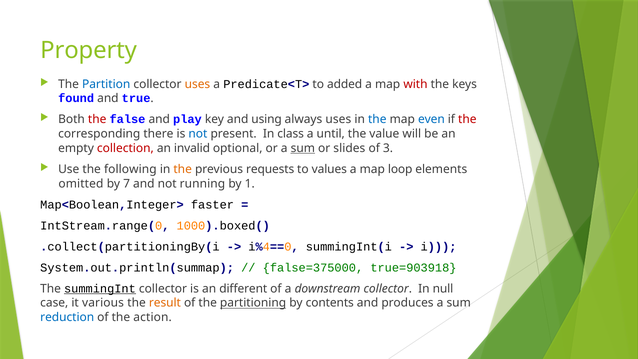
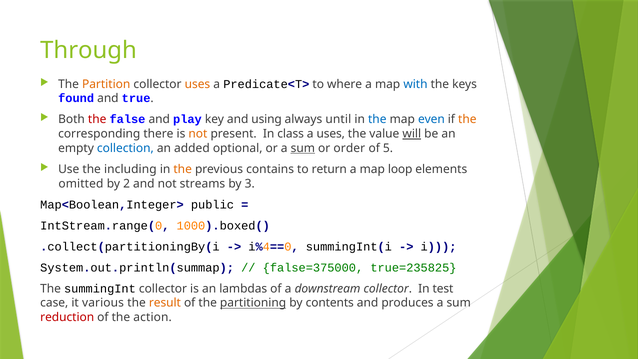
Property: Property -> Through (89, 50)
Partition colour: blue -> orange (106, 84)
added: added -> where (345, 84)
with colour: red -> blue (415, 84)
always uses: uses -> until (338, 119)
the colour: red -> orange (467, 119)
not colour: blue -> orange (198, 134)
a until: until -> uses (331, 134)
will underline: none -> present (412, 134)
collection colour: red -> blue (125, 148)
invalid: invalid -> added (192, 148)
slides: slides -> order (349, 148)
3: 3 -> 5 (388, 148)
following: following -> including (130, 169)
requests: requests -> contains (270, 169)
values: values -> return (329, 169)
7: 7 -> 2 (127, 183)
running: running -> streams (202, 183)
1: 1 -> 3 (250, 183)
faster: faster -> public (212, 204)
true=903918: true=903918 -> true=235825 (413, 268)
summingInt underline: present -> none (100, 289)
different: different -> lambdas (243, 289)
null: null -> test (443, 289)
reduction colour: blue -> red (67, 317)
